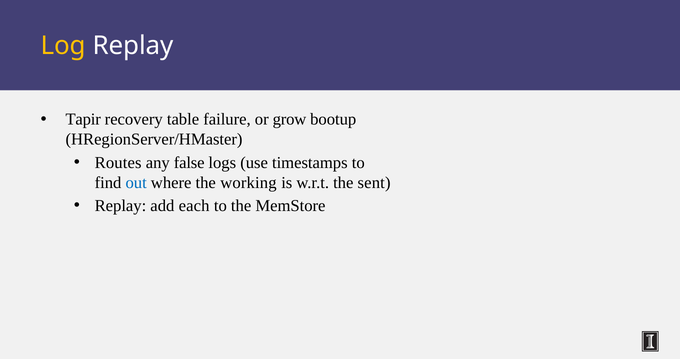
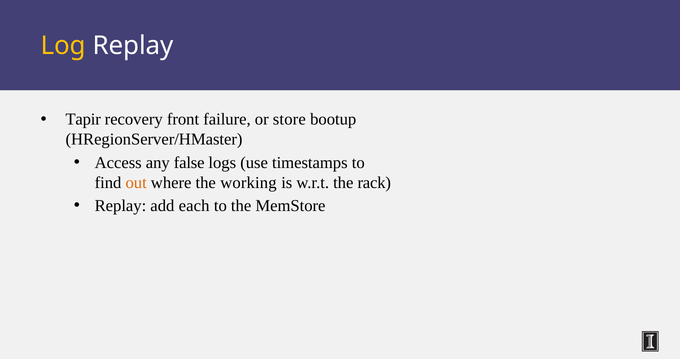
table: table -> front (183, 120)
grow: grow -> store (289, 120)
Routes: Routes -> Access (118, 163)
out colour: blue -> orange (136, 183)
sent: sent -> rack (374, 183)
